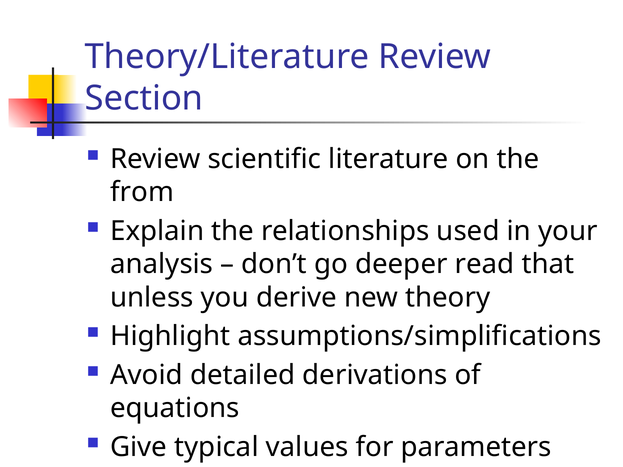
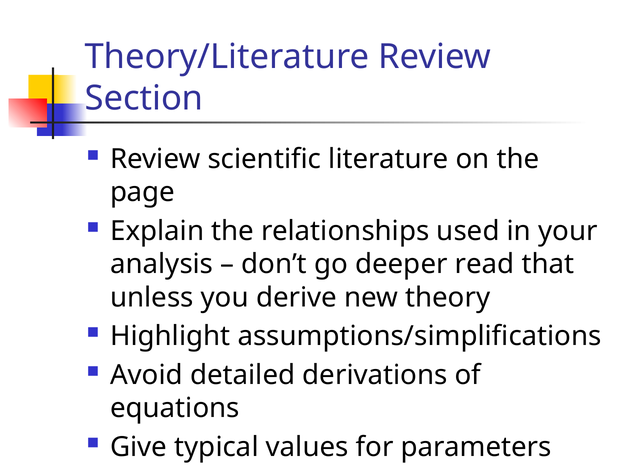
from: from -> page (142, 192)
